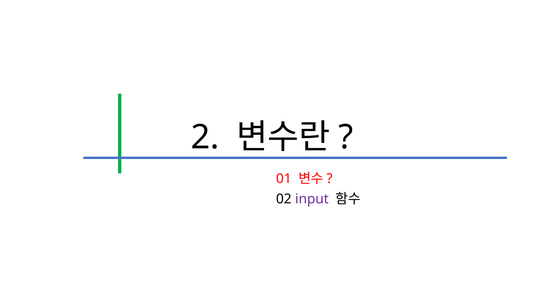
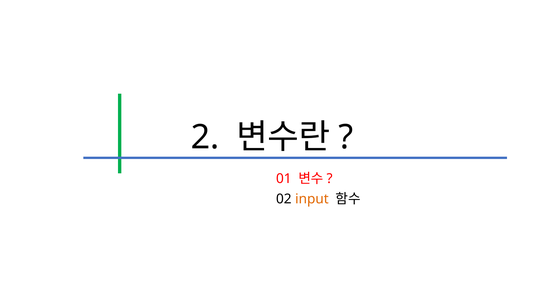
input colour: purple -> orange (312, 199)
